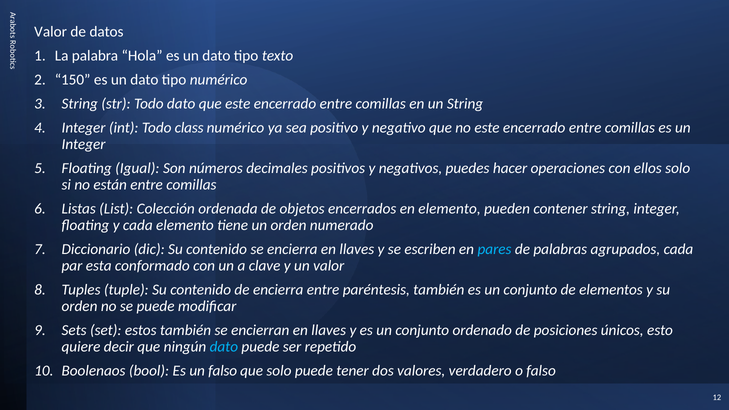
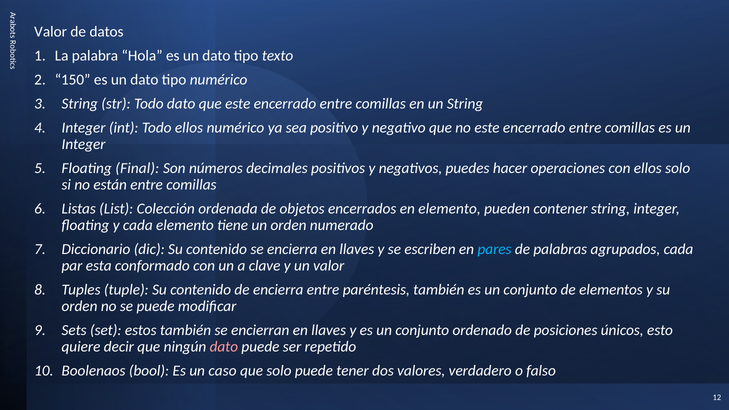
Todo class: class -> ellos (189, 128)
Igual: Igual -> Final (137, 168)
dato colour: light blue -> pink (224, 347)
un falso: falso -> caso (223, 371)
